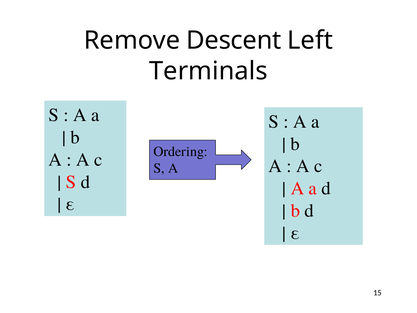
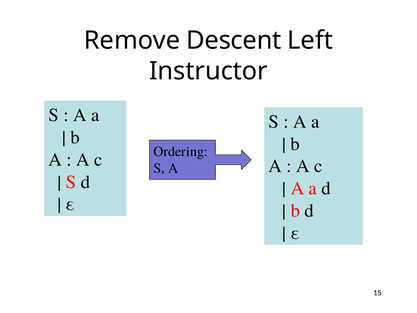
Terminals: Terminals -> Instructor (208, 71)
